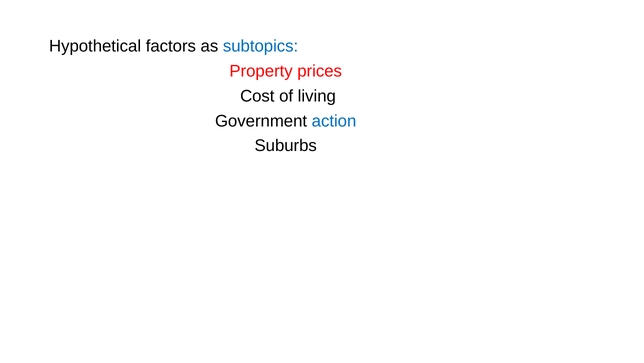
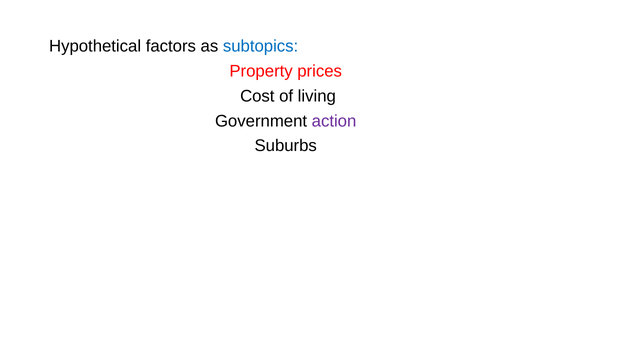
action colour: blue -> purple (334, 121)
